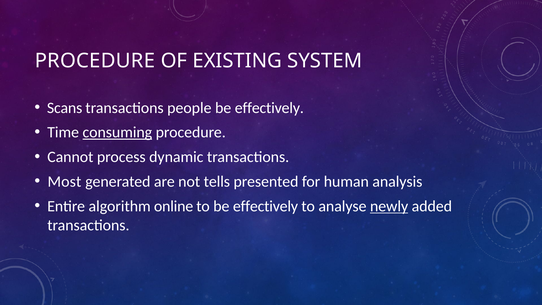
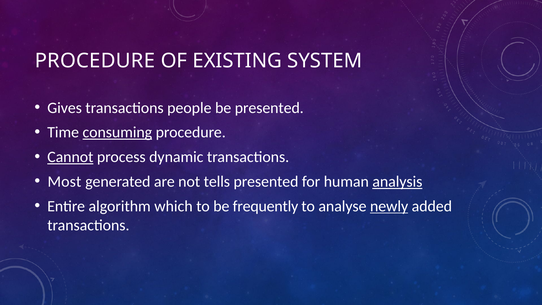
Scans: Scans -> Gives (65, 108)
effectively: effectively -> presented (269, 108)
Cannot underline: none -> present (70, 157)
analysis underline: none -> present (397, 182)
online: online -> which (173, 206)
to be effectively: effectively -> frequently (265, 206)
